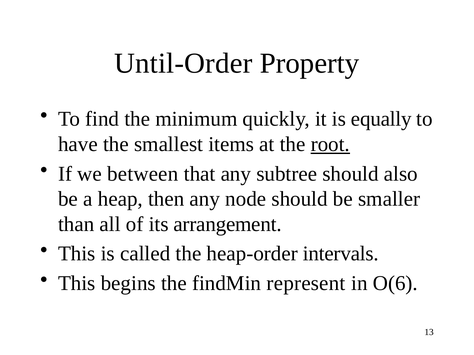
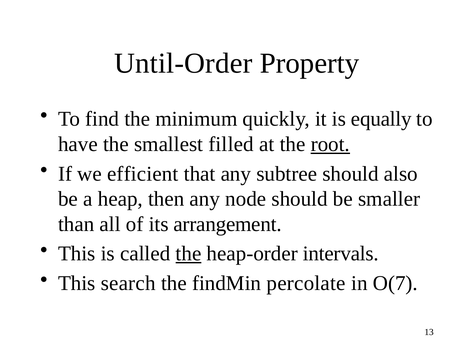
items: items -> filled (231, 144)
between: between -> efficient (143, 174)
the underline: none -> present (188, 254)
begins: begins -> search (128, 284)
represent: represent -> percolate (306, 284)
O(6: O(6 -> O(7 (395, 284)
